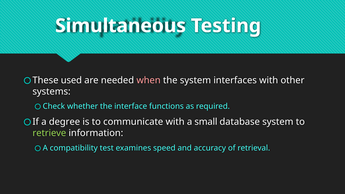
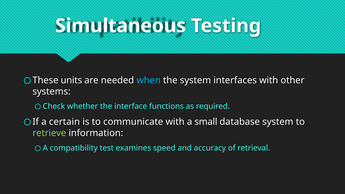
used: used -> units (71, 80)
when colour: pink -> light blue (149, 80)
degree: degree -> certain (64, 122)
